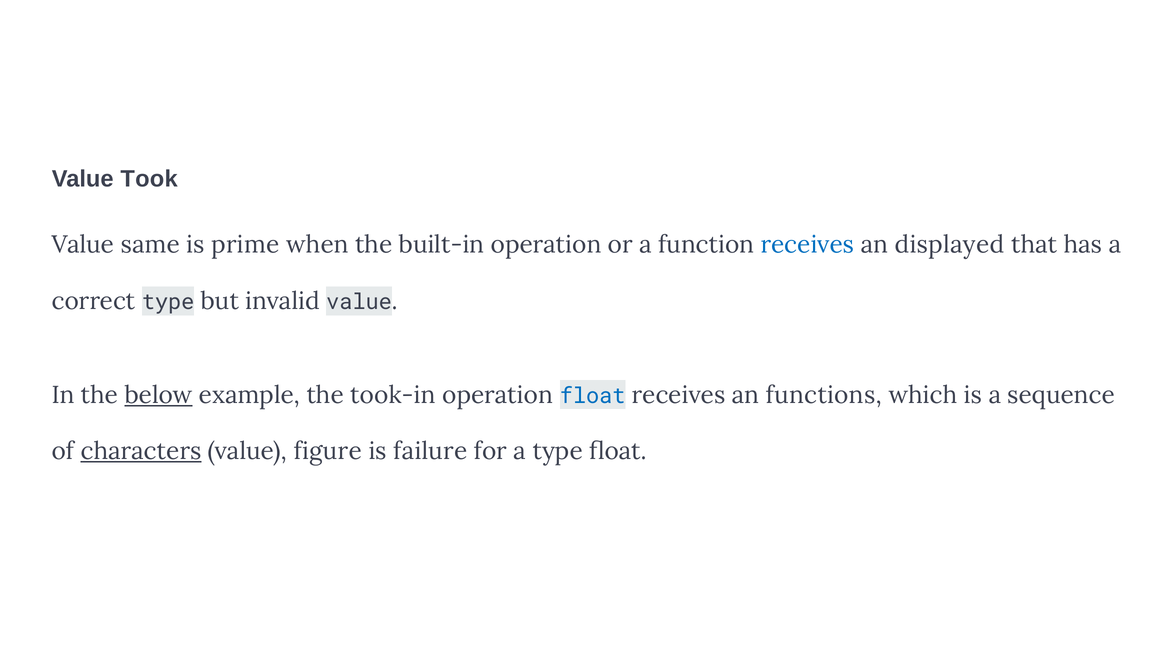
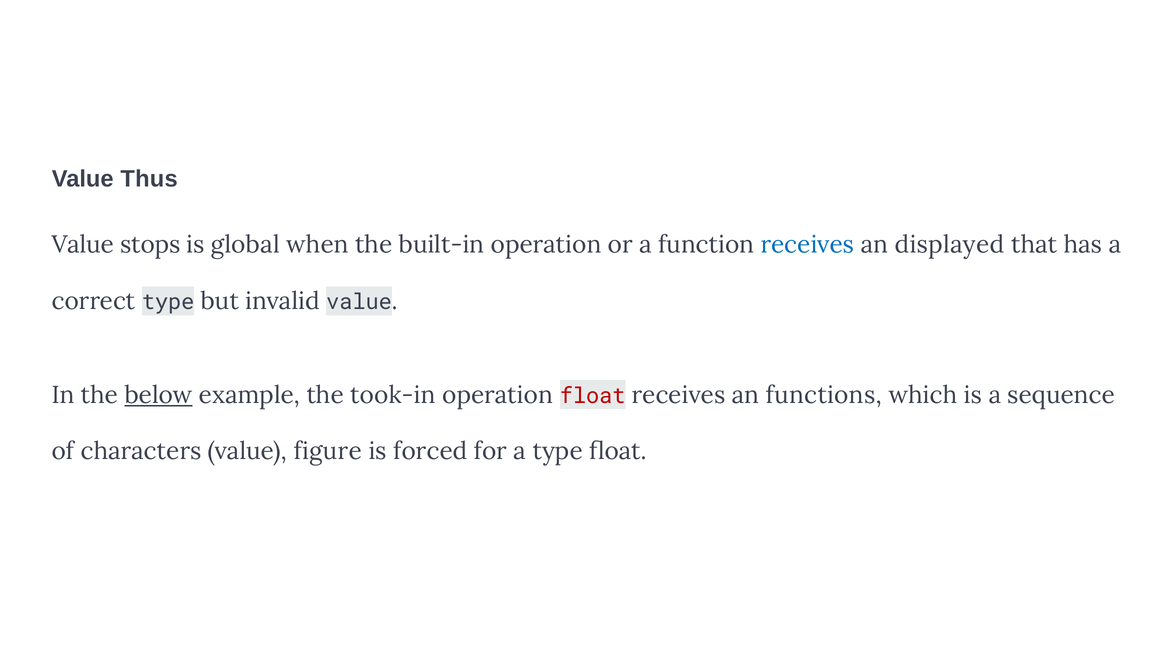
Took: Took -> Thus (149, 179)
same: same -> stops (150, 245)
prime: prime -> global (245, 245)
float colour: blue -> red (593, 396)
characters underline: present -> none (141, 451)
failure: failure -> forced (430, 451)
